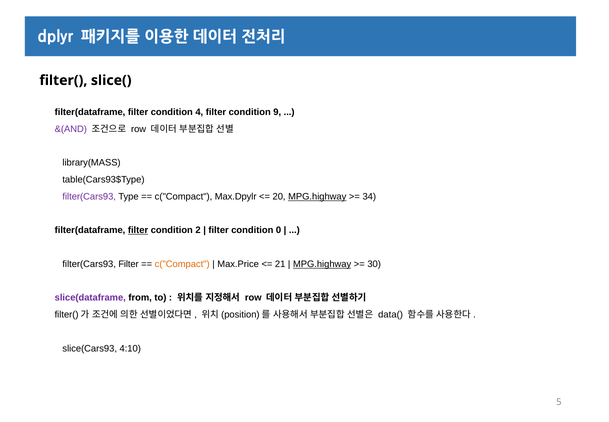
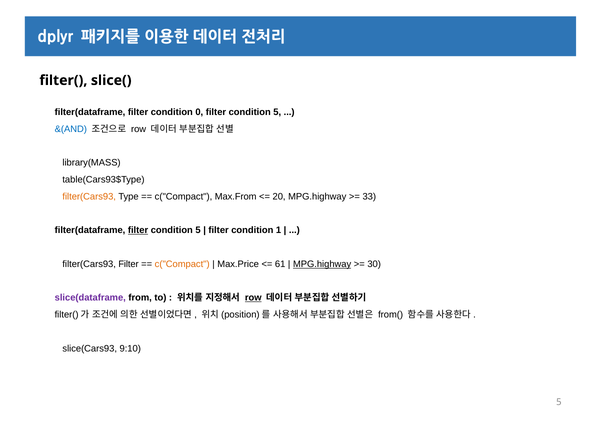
4: 4 -> 0 (199, 112)
9: 9 -> 5 (277, 112)
&(AND colour: purple -> blue (71, 129)
filter(Cars93 colour: purple -> orange (89, 196)
Max.Dpylr: Max.Dpylr -> Max.From (236, 196)
MPG.highway underline: present -> none (317, 196)
34: 34 -> 33 (369, 196)
2: 2 -> 5 (198, 230)
0: 0 -> 1 (279, 230)
21: 21 -> 61 (280, 264)
row underline: none -> present (253, 298)
data(: data( -> from( (391, 314)
4:10: 4:10 -> 9:10 (130, 348)
